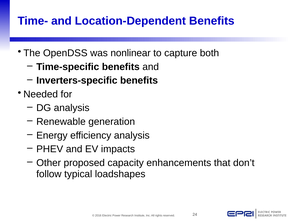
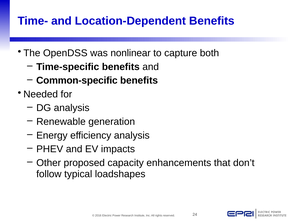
Inverters-specific: Inverters-specific -> Common-specific (77, 80)
